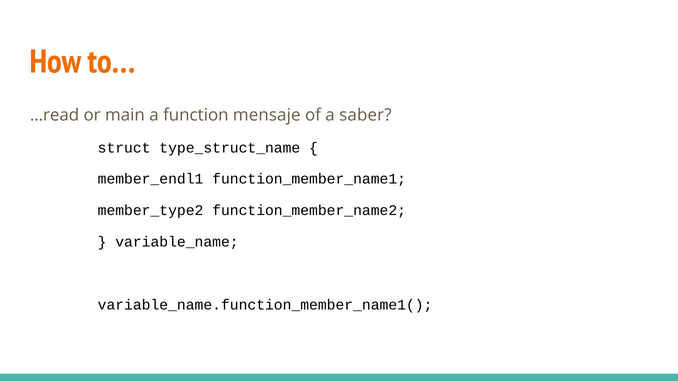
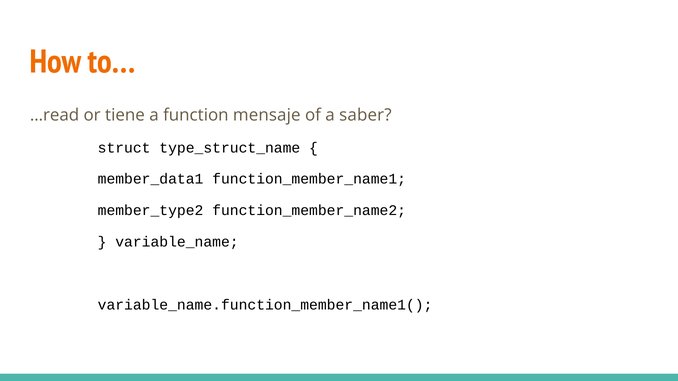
main: main -> tiene (125, 115)
member_endl1: member_endl1 -> member_data1 (151, 179)
